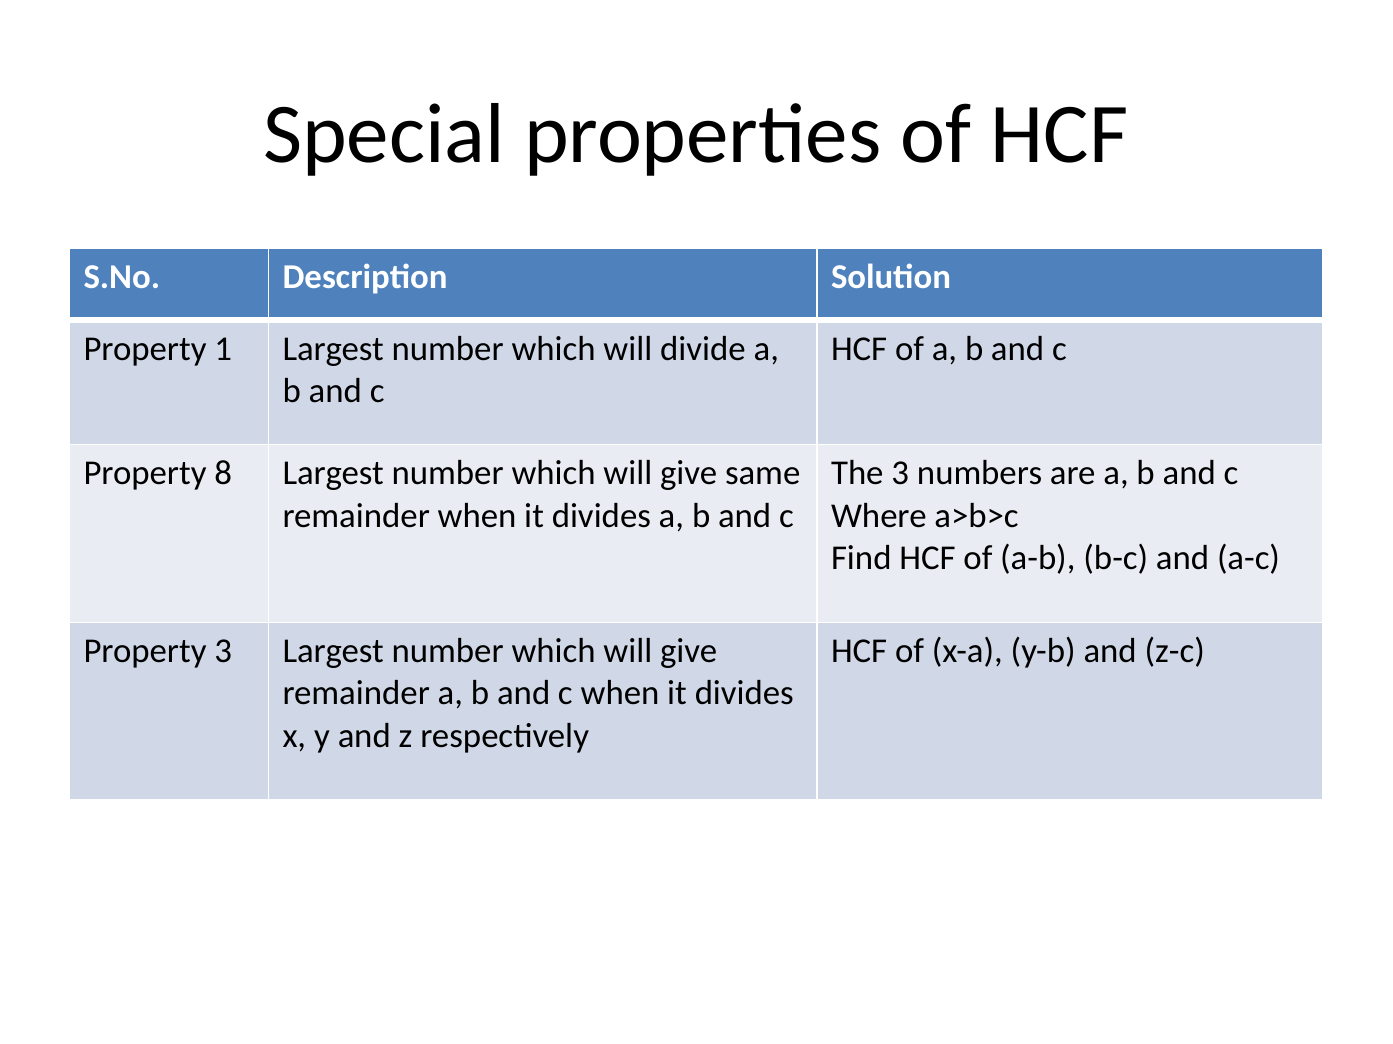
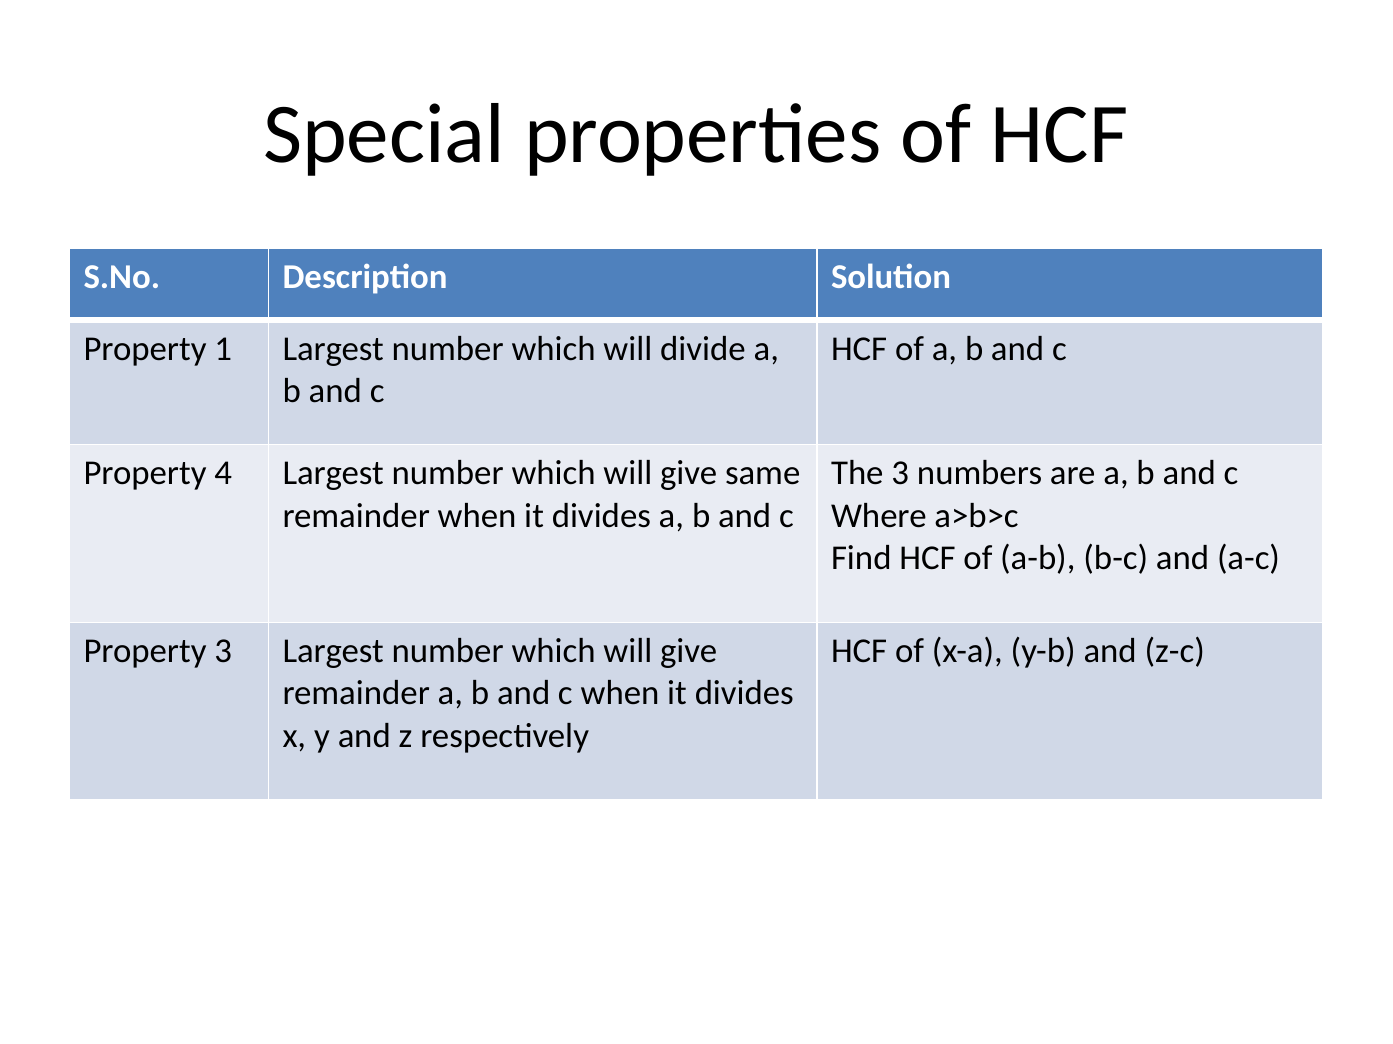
8: 8 -> 4 (223, 474)
